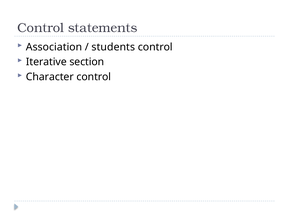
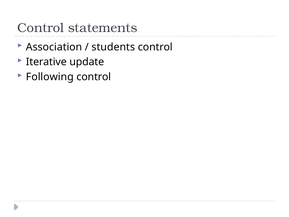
section: section -> update (87, 62)
Character: Character -> Following (50, 77)
